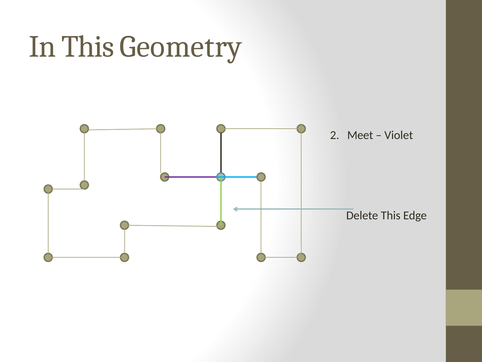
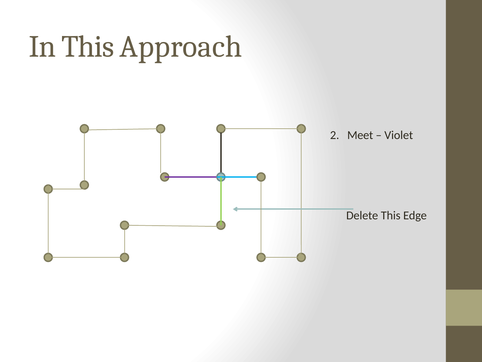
Geometry: Geometry -> Approach (181, 47)
